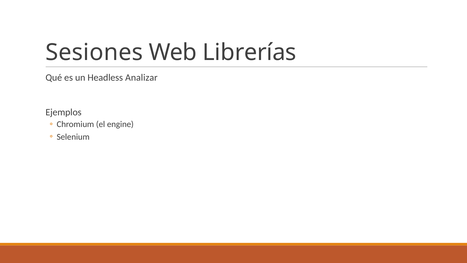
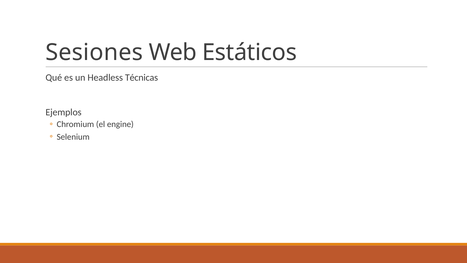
Librerías: Librerías -> Estáticos (250, 52)
Analizar: Analizar -> Técnicas (142, 78)
